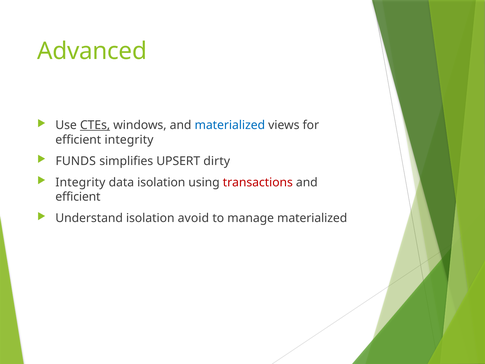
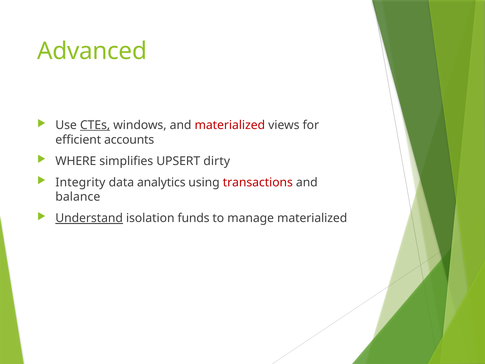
materialized colour: blue -> red (230, 125)
efficient integrity: integrity -> accounts (129, 140)
FUNDS: FUNDS -> WHERE (76, 161)
data isolation: isolation -> analytics (161, 182)
efficient: efficient -> balance (78, 197)
Understand underline: none -> present (89, 218)
avoid: avoid -> funds (194, 218)
